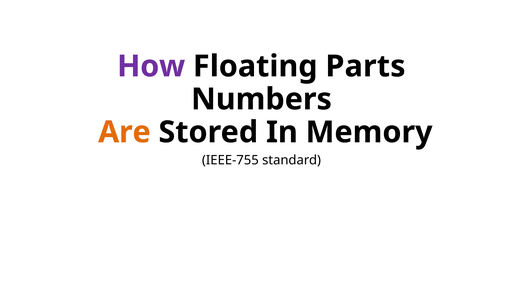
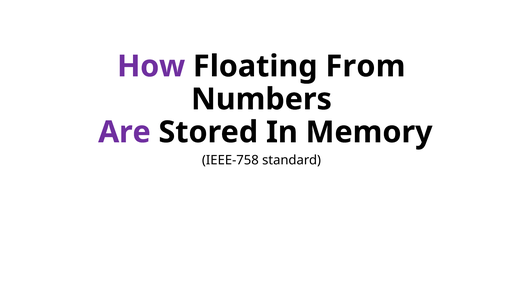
Parts: Parts -> From (365, 66)
Are colour: orange -> purple (124, 132)
IEEE-755: IEEE-755 -> IEEE-758 (230, 160)
